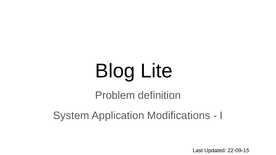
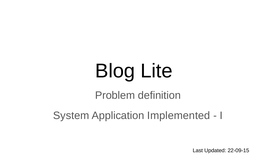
Modifications: Modifications -> Implemented (179, 116)
